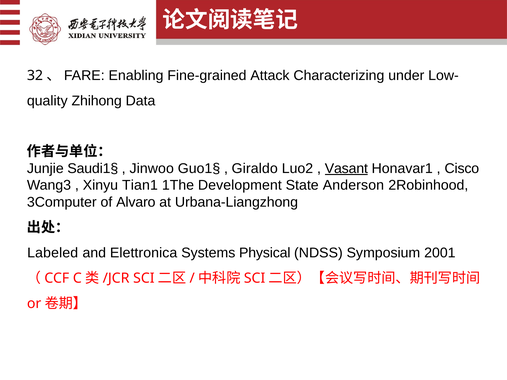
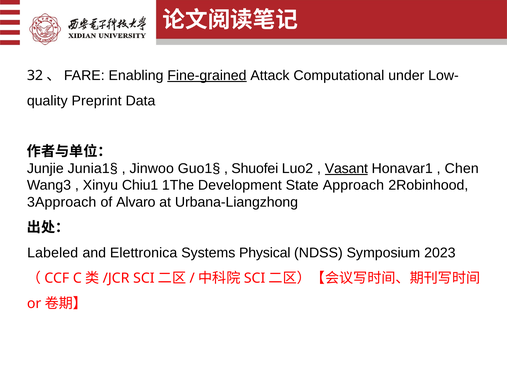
Fine-grained underline: none -> present (207, 76)
Characterizing: Characterizing -> Computational (339, 76)
Zhihong: Zhihong -> Preprint (97, 101)
Saudi1§: Saudi1§ -> Junia1§ (93, 168)
Giraldo: Giraldo -> Shuofei (255, 168)
Cisco: Cisco -> Chen (462, 168)
Tian1: Tian1 -> Chiu1 (140, 185)
Anderson: Anderson -> Approach (353, 185)
3Computer: 3Computer -> 3Approach (62, 202)
2001: 2001 -> 2023 (440, 253)
